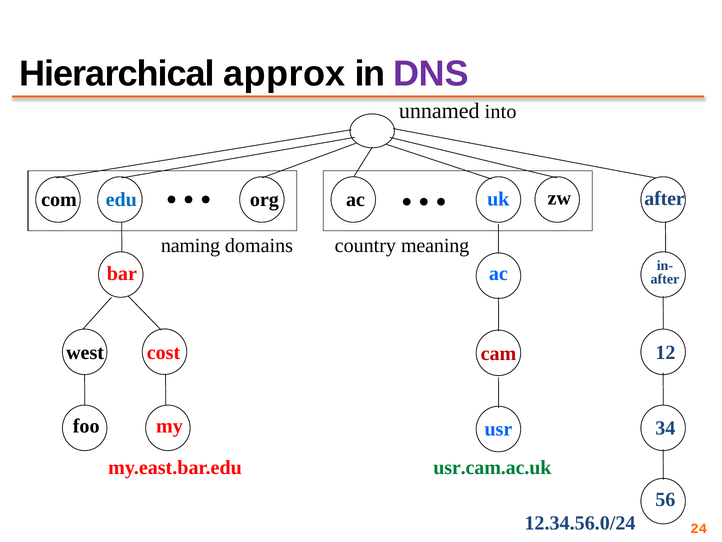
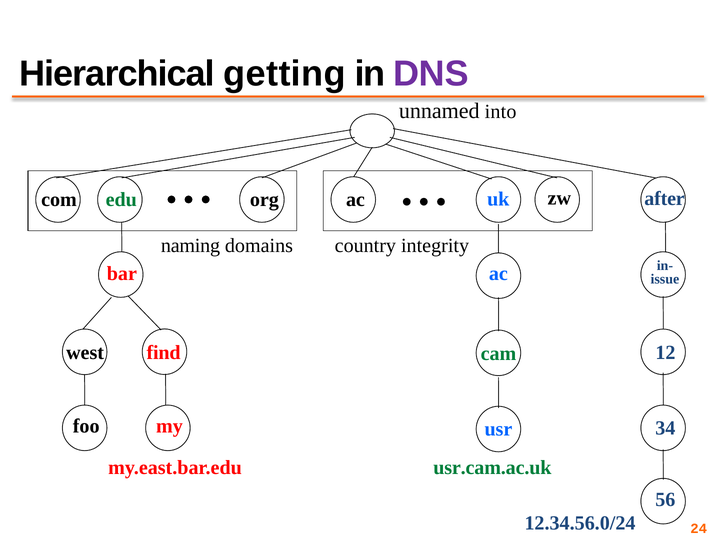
approx: approx -> getting (285, 74)
edu colour: blue -> green (121, 199)
meaning: meaning -> integrity (435, 246)
after: after -> issue (665, 279)
cost: cost -> find (164, 352)
cam colour: red -> green (498, 353)
